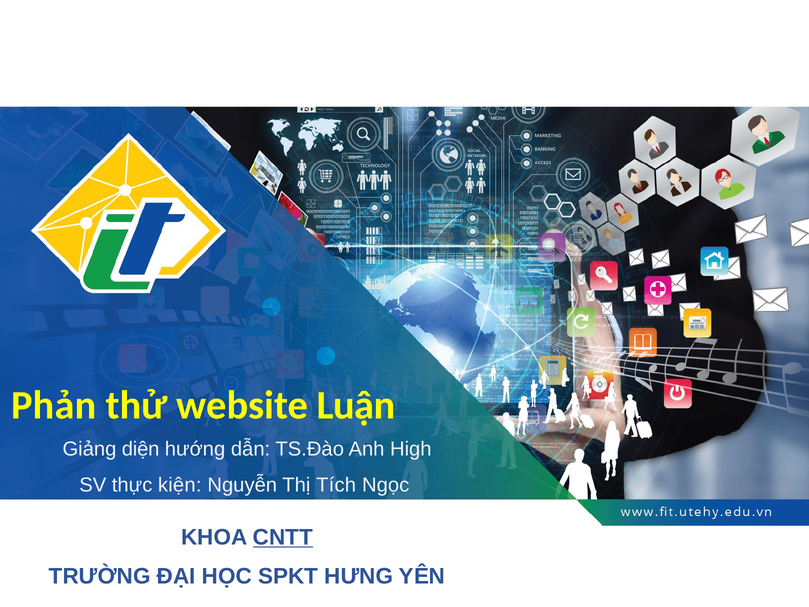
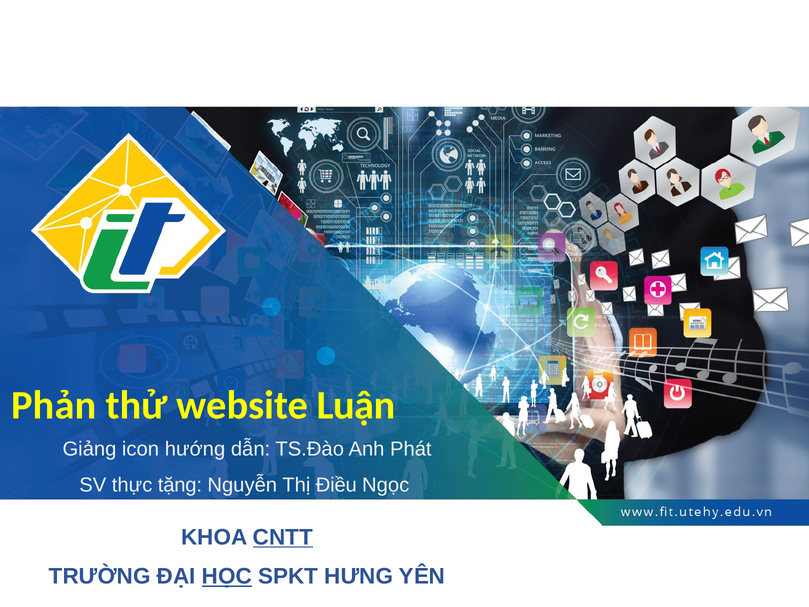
diện: diện -> icon (141, 449)
High: High -> Phát (411, 449)
kiện: kiện -> tặng (180, 485)
Tích: Tích -> Điều (336, 485)
HỌC underline: none -> present (227, 576)
